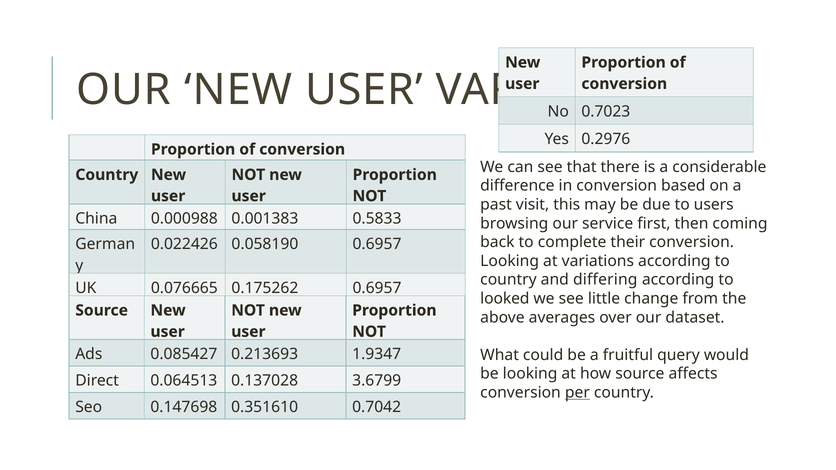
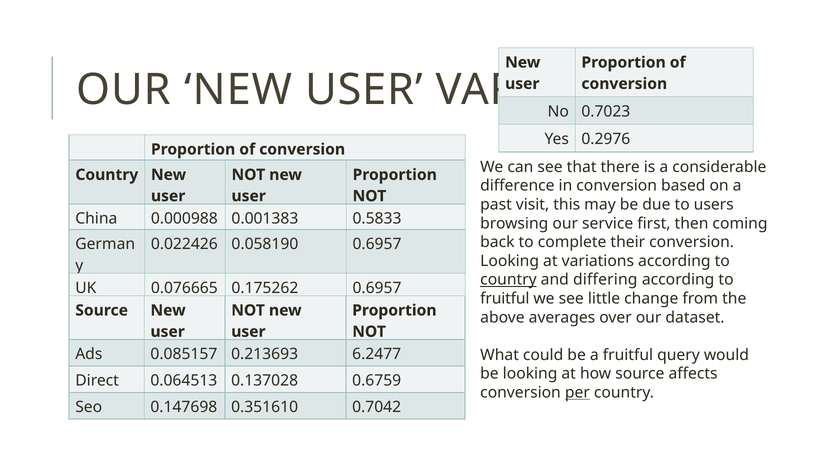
country underline: none -> present (508, 280)
looked: looked -> fruitful (505, 299)
0.085427: 0.085427 -> 0.085157 (184, 354)
1.9347: 1.9347 -> 6.2477 (377, 354)
3.6799: 3.6799 -> 0.6759 (377, 381)
